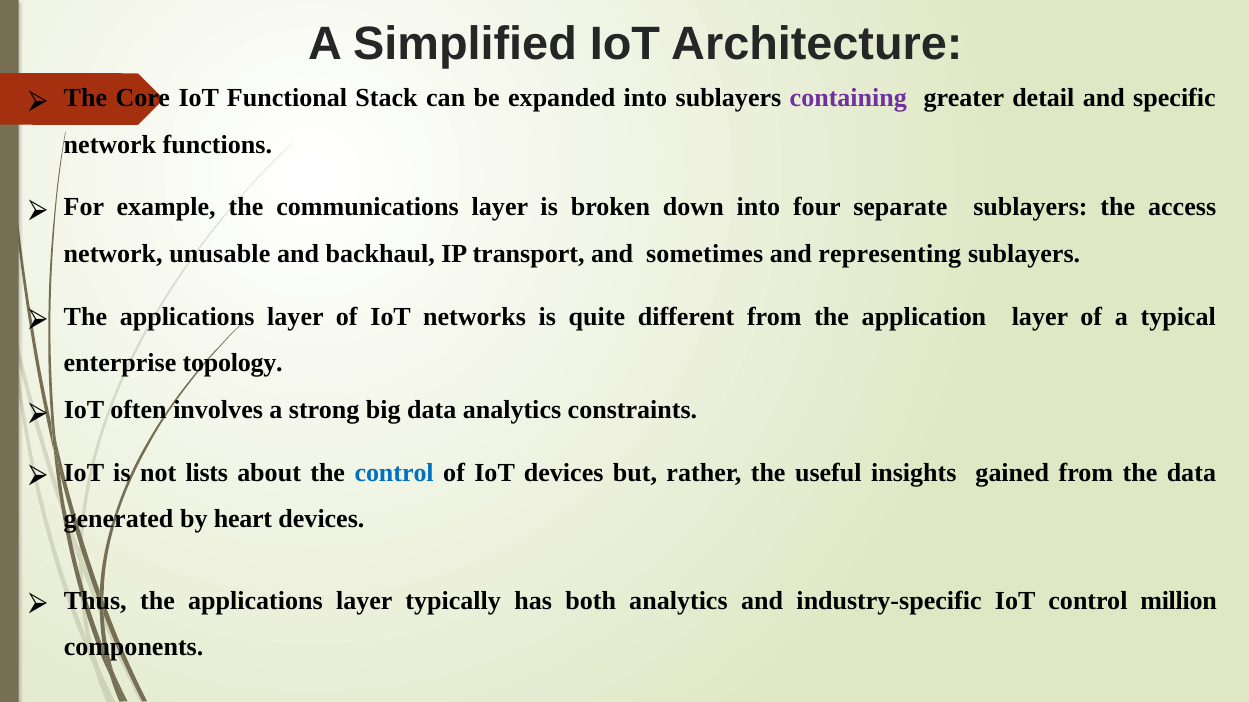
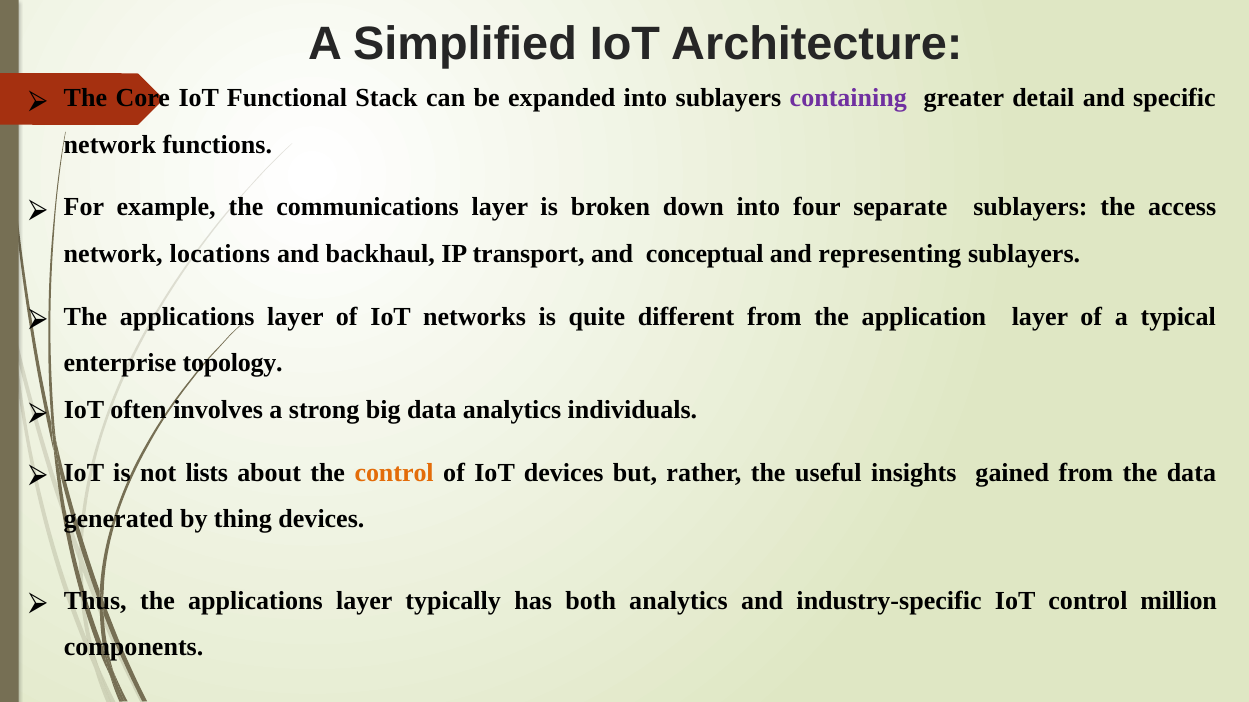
unusable: unusable -> locations (220, 254)
sometimes: sometimes -> conceptual (705, 254)
constraints: constraints -> individuals (632, 410)
control colour: blue -> orange (394, 473)
heart: heart -> thing (243, 520)
